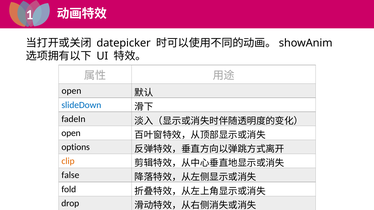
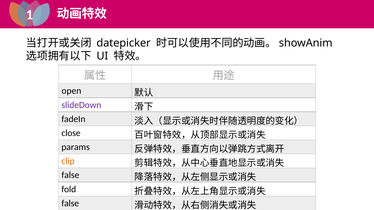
slideDown colour: blue -> purple (81, 105)
open: open -> close (71, 133)
options: options -> params (76, 147)
drop: drop -> false (70, 203)
